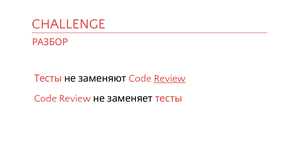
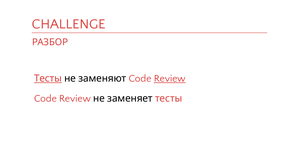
Тесты underline: none -> present (48, 78)
